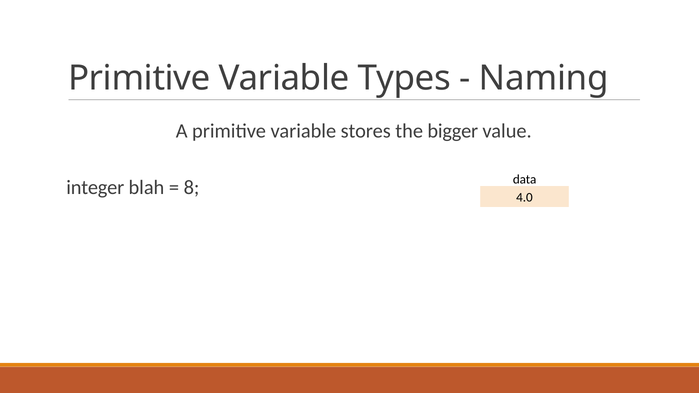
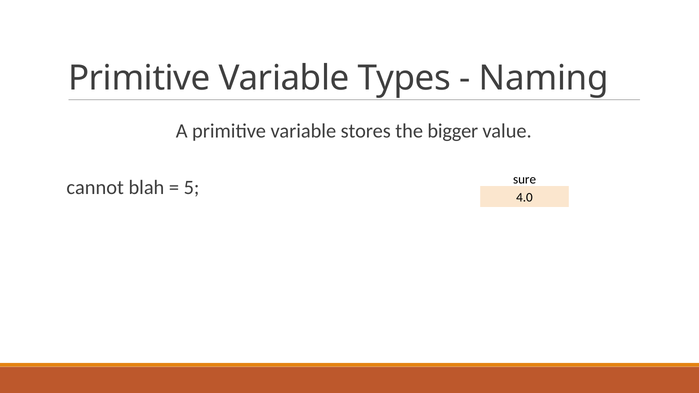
data: data -> sure (525, 179)
integer: integer -> cannot (95, 188)
8: 8 -> 5 (192, 188)
